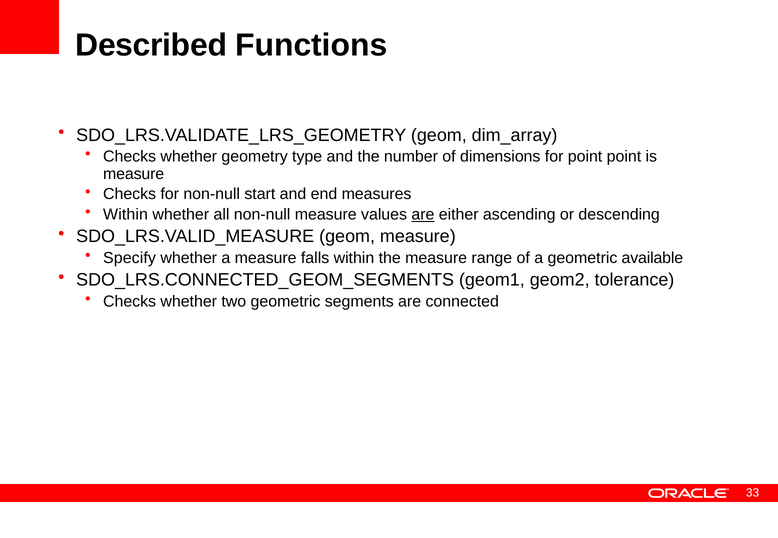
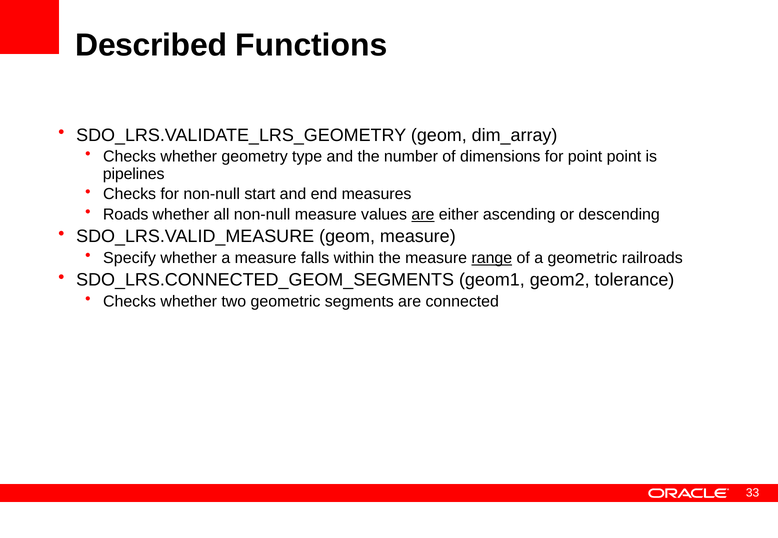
measure: measure -> pipelines (134, 174)
Within: Within -> Roads (126, 215)
range underline: none -> present (492, 258)
available: available -> railroads (652, 258)
